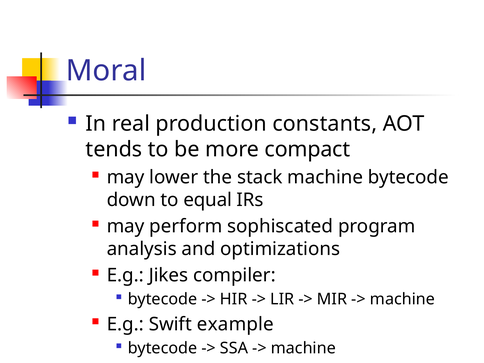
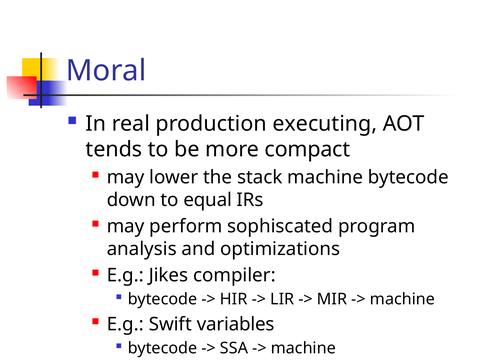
constants: constants -> executing (325, 124)
example: example -> variables (236, 324)
